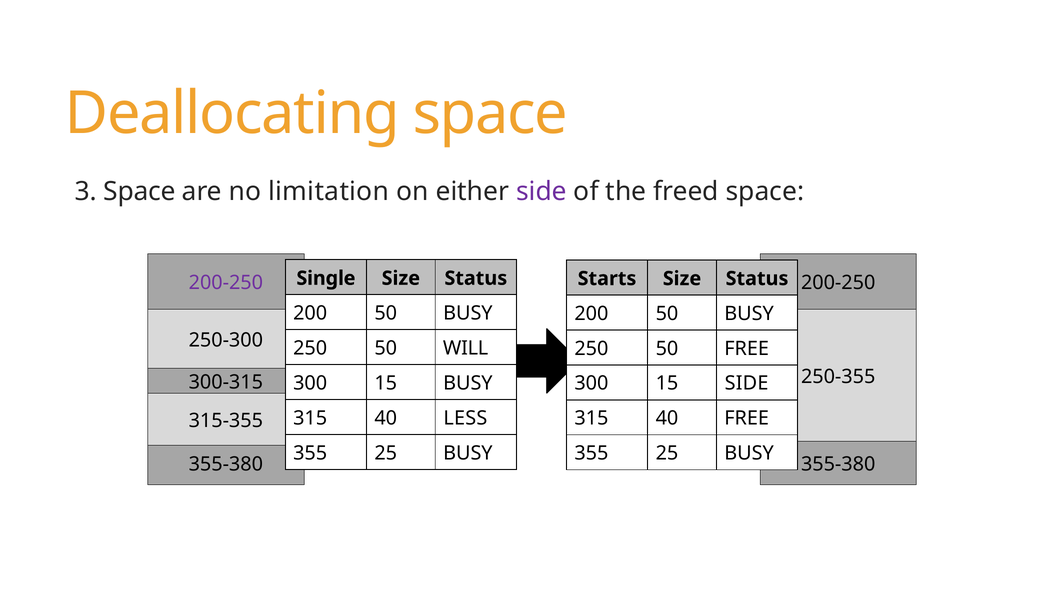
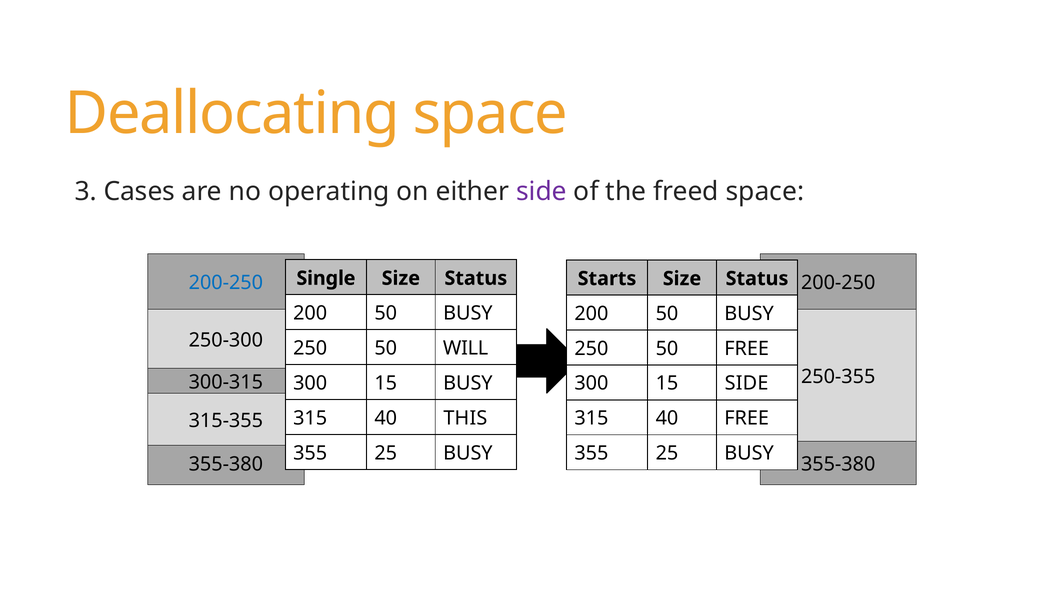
3 Space: Space -> Cases (139, 191)
limitation: limitation -> operating (329, 191)
200-250 colour: purple -> blue (226, 283)
LESS: LESS -> THIS (465, 418)
